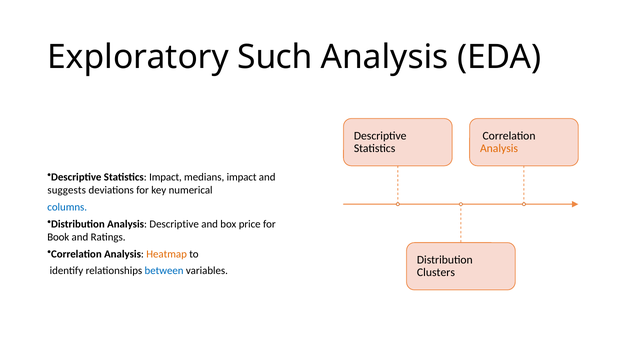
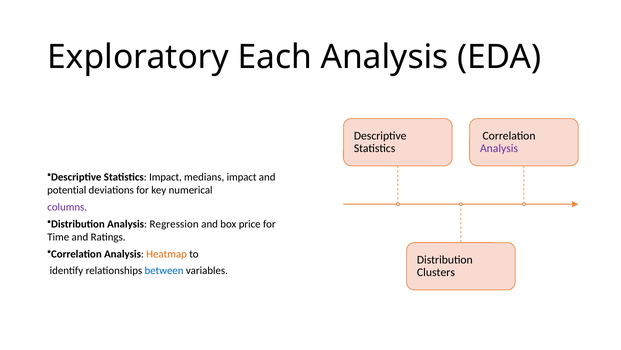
Such: Such -> Each (275, 57)
Analysis colour: orange -> purple (499, 148)
suggests: suggests -> potential (67, 190)
columns colour: blue -> purple (67, 207)
Analysis Descriptive: Descriptive -> Regression (174, 224)
Book: Book -> Time (58, 237)
